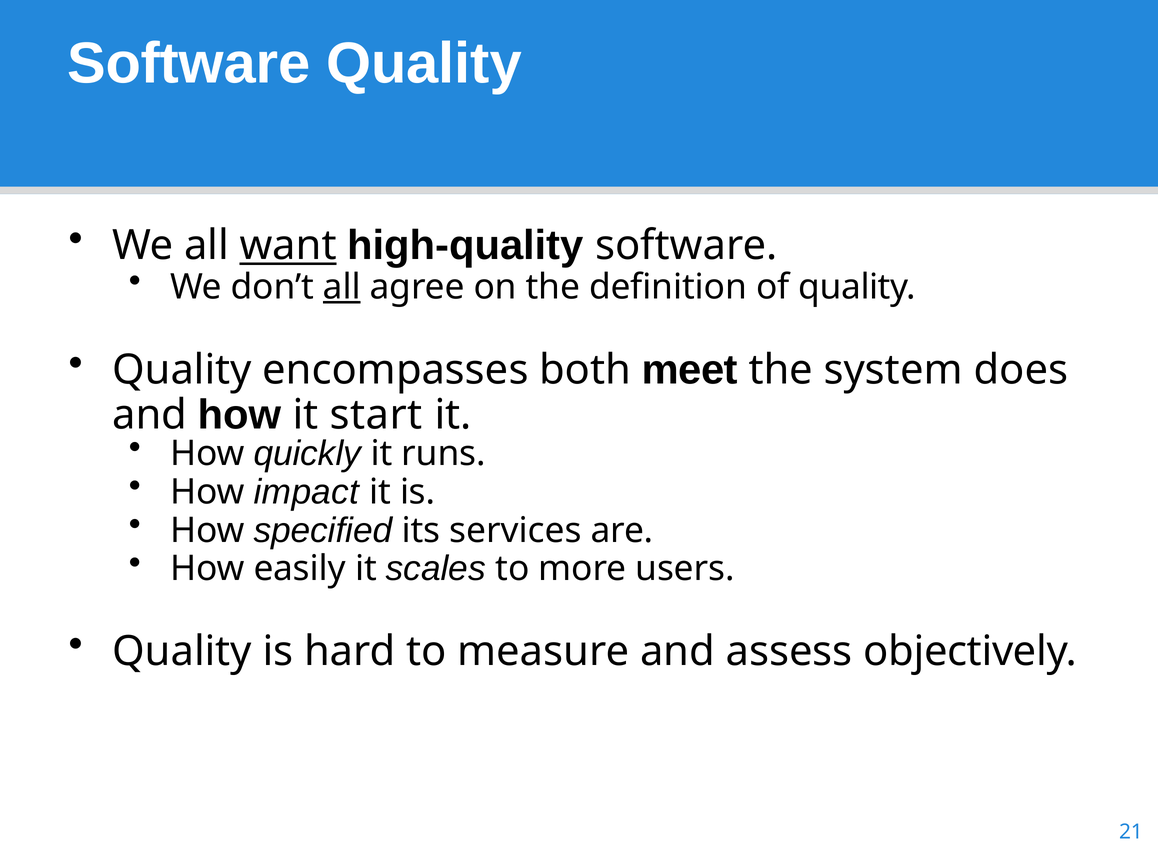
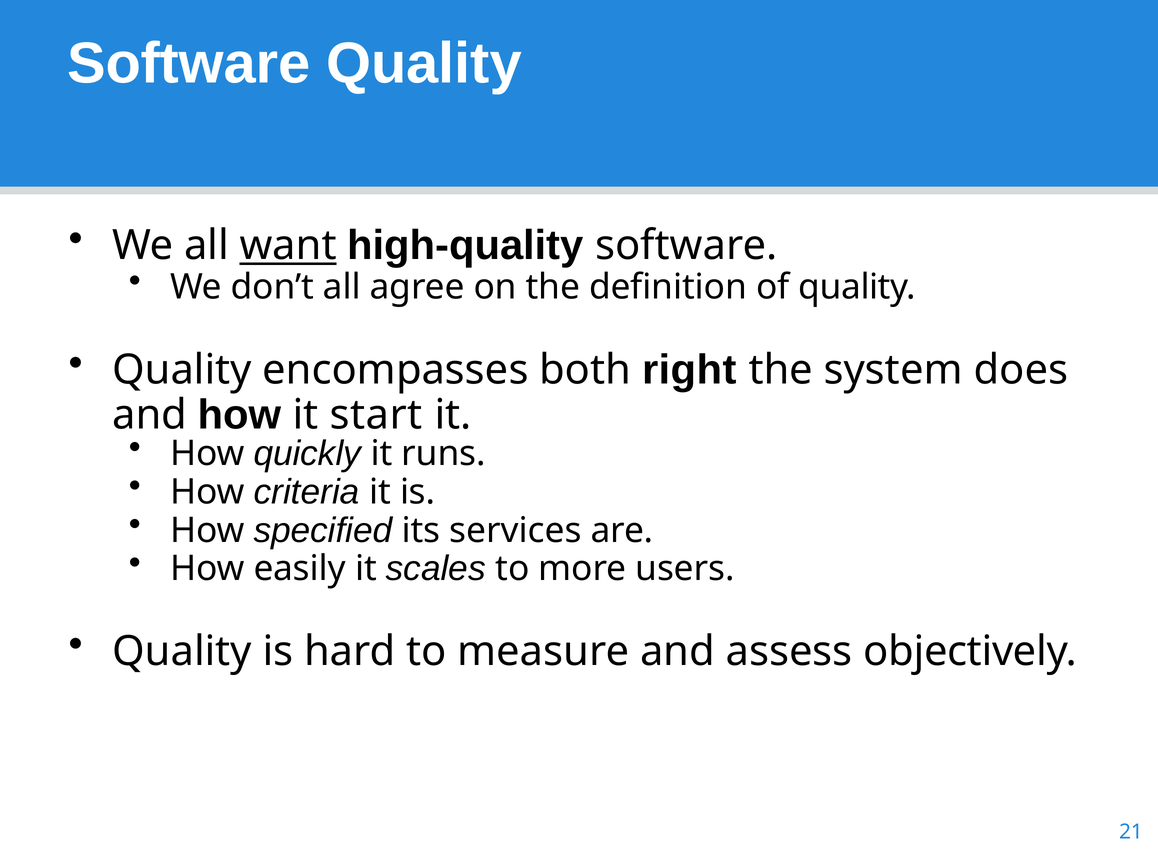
all underline: present -> none (342, 287)
meet: meet -> right (689, 370)
impact: impact -> criteria (307, 492)
